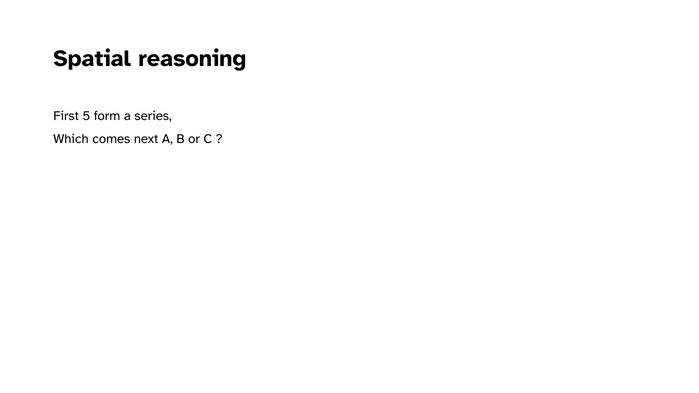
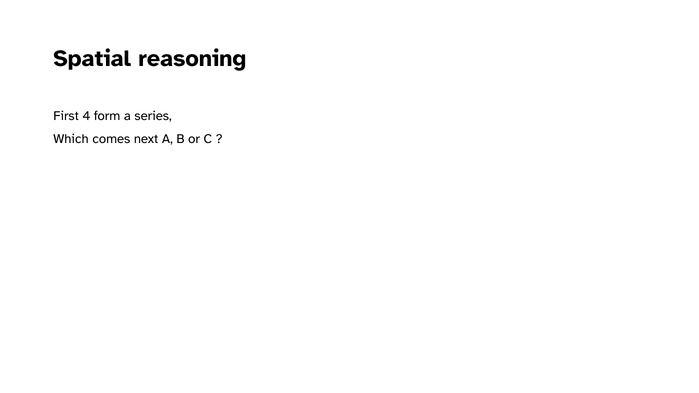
5: 5 -> 4 (86, 116)
